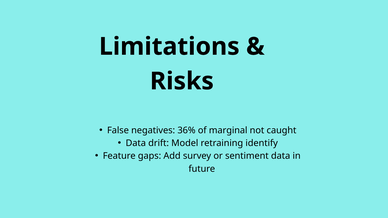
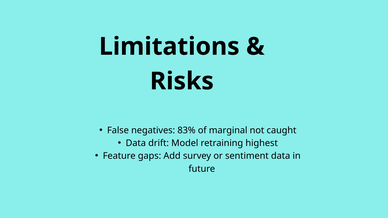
36%: 36% -> 83% (186, 130)
identify: identify -> highest (262, 143)
